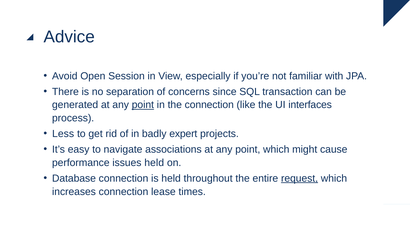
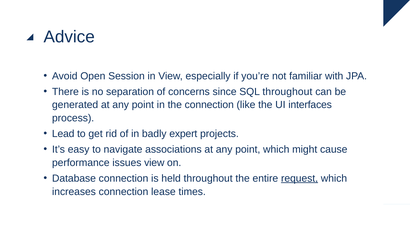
SQL transaction: transaction -> throughout (287, 91)
point underline: present -> none (143, 105)
Less: Less -> Lead (63, 134)
issues held: held -> view (154, 162)
